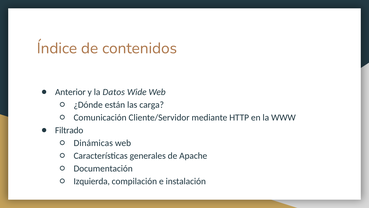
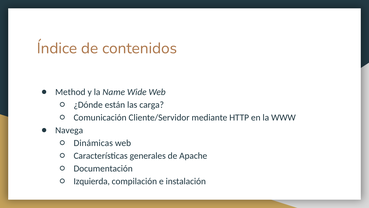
Anterior: Anterior -> Method (70, 92)
Datos: Datos -> Name (114, 92)
Filtrado: Filtrado -> Navega (69, 130)
